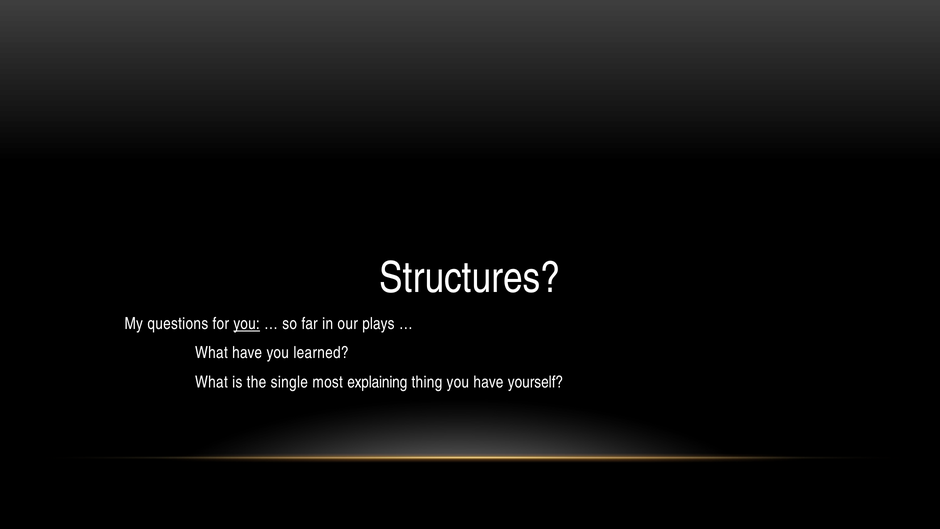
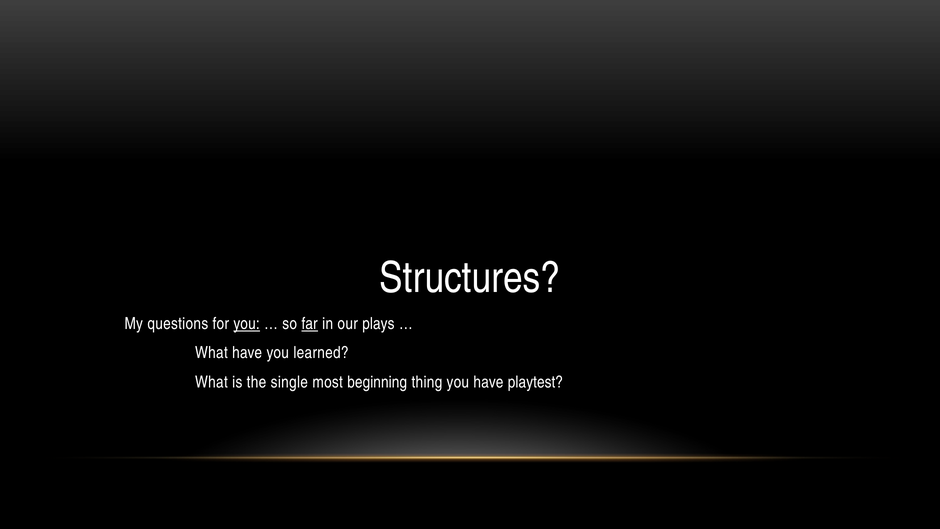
far underline: none -> present (310, 323)
explaining: explaining -> beginning (377, 382)
yourself: yourself -> playtest (535, 382)
